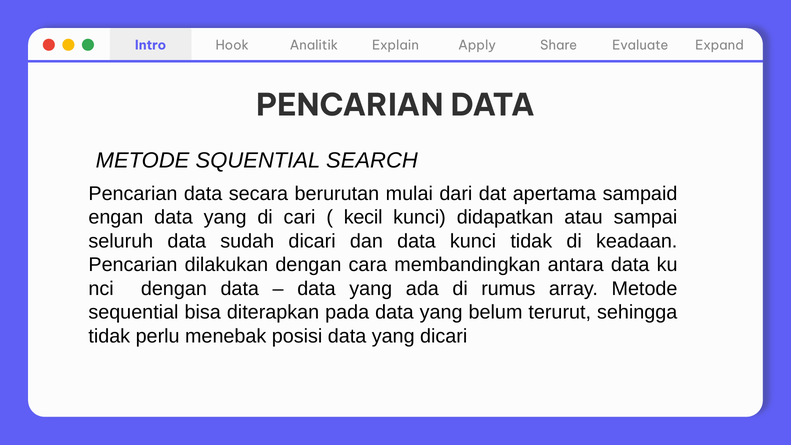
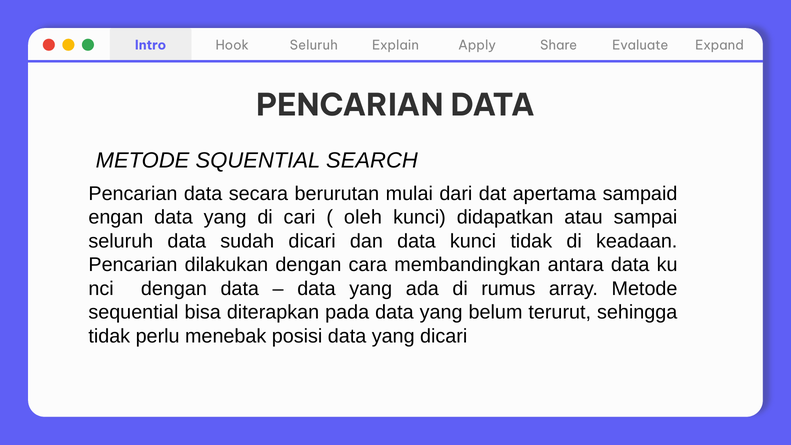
Hook Analitik: Analitik -> Seluruh (314, 46)
kecil: kecil -> oleh (363, 217)
